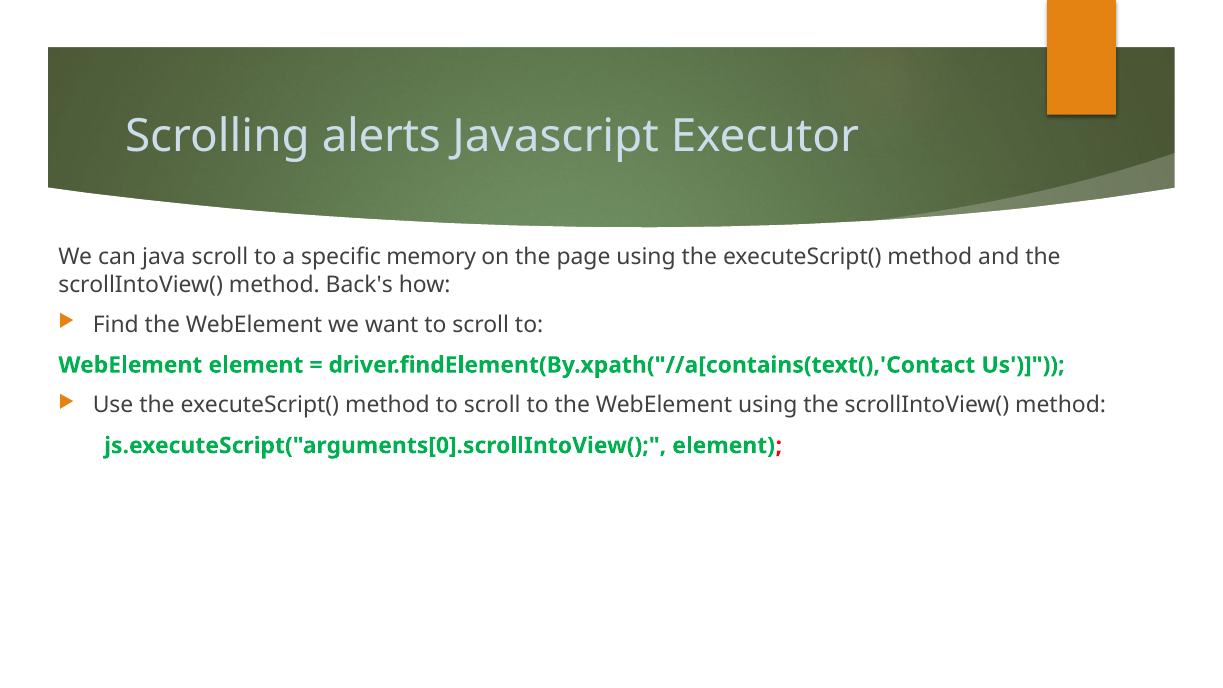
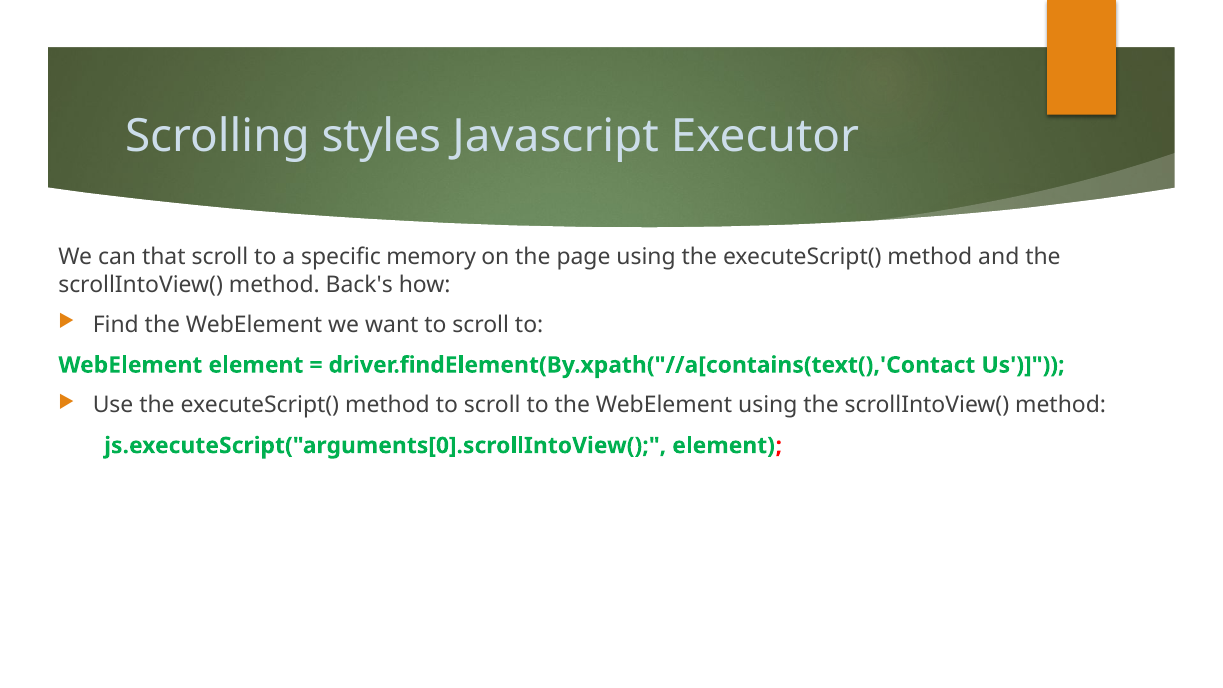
alerts: alerts -> styles (381, 136)
java: java -> that (164, 257)
